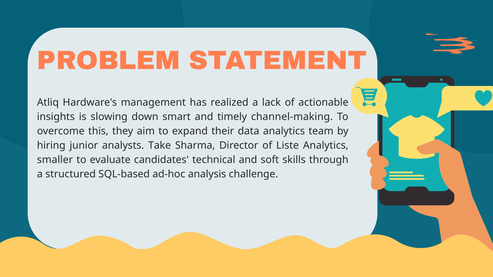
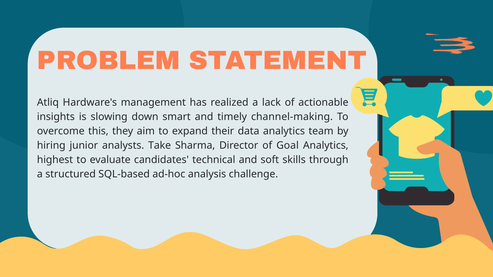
Liste: Liste -> Goal (288, 146)
smaller: smaller -> highest (55, 160)
